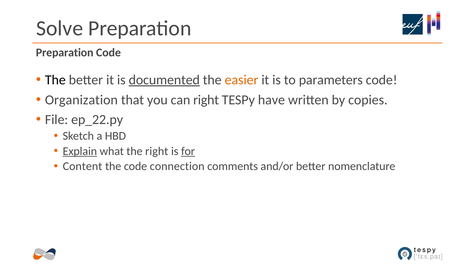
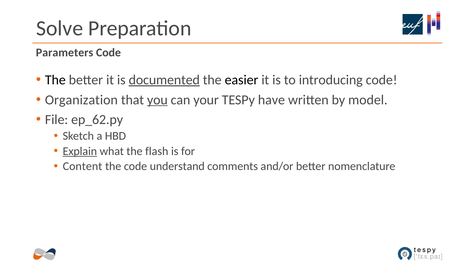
Preparation: Preparation -> Parameters (65, 53)
easier colour: orange -> black (242, 80)
parameters: parameters -> introducing (331, 80)
you underline: none -> present (157, 100)
can right: right -> your (206, 100)
copies: copies -> model (368, 100)
ep_22.py: ep_22.py -> ep_62.py (97, 120)
the right: right -> flash (157, 151)
for underline: present -> none (188, 151)
connection: connection -> understand (177, 166)
